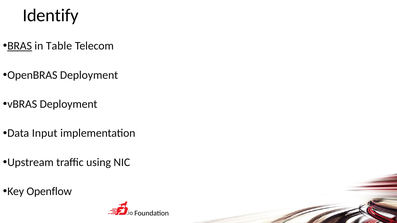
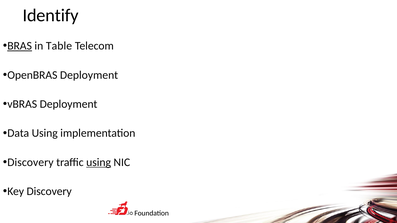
Data Input: Input -> Using (45, 133)
Upstream: Upstream -> Discovery (30, 163)
using underline: none -> present (99, 163)
Key Openflow: Openflow -> Discovery (49, 192)
